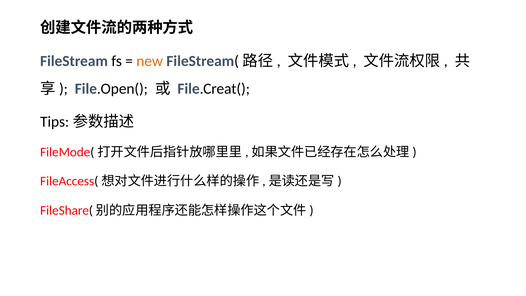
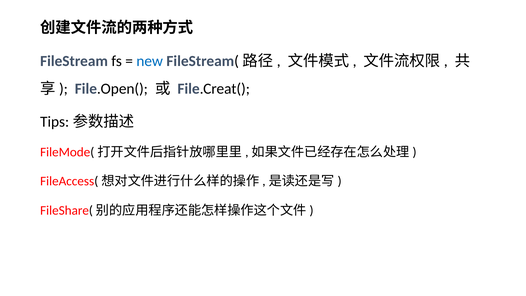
new colour: orange -> blue (150, 61)
